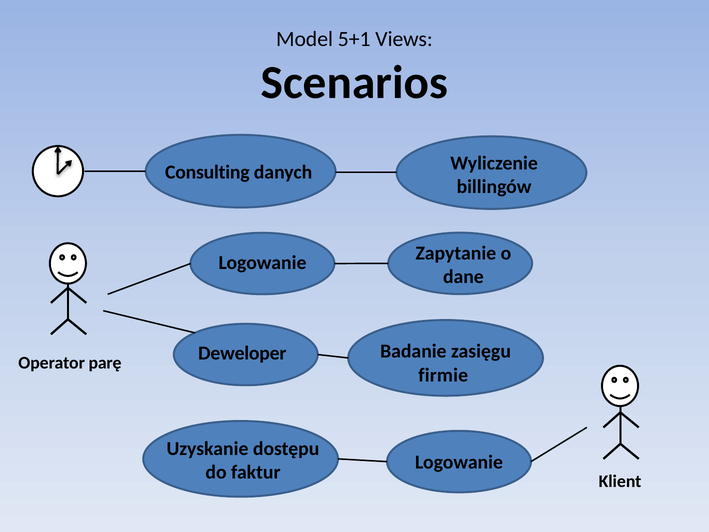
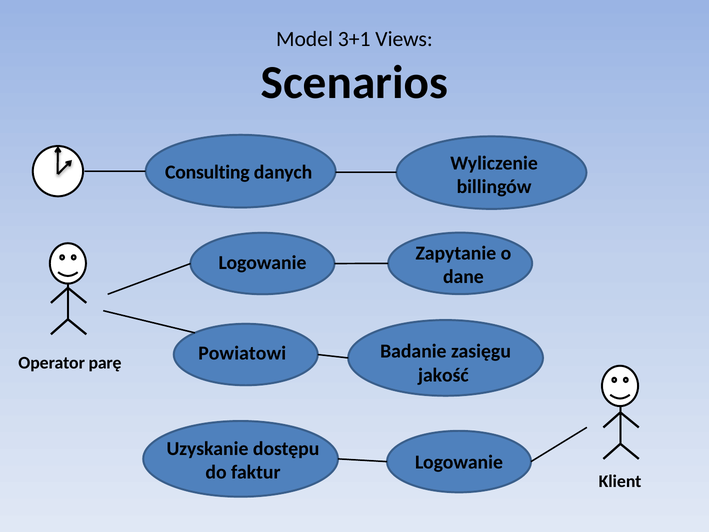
5+1: 5+1 -> 3+1 (354, 39)
Deweloper: Deweloper -> Powiatowi (242, 353)
firmie: firmie -> jakość (443, 375)
